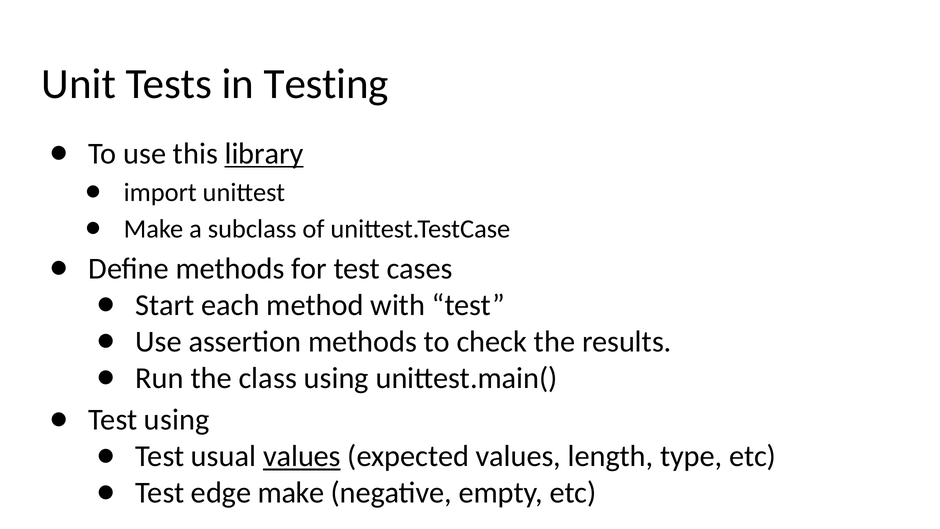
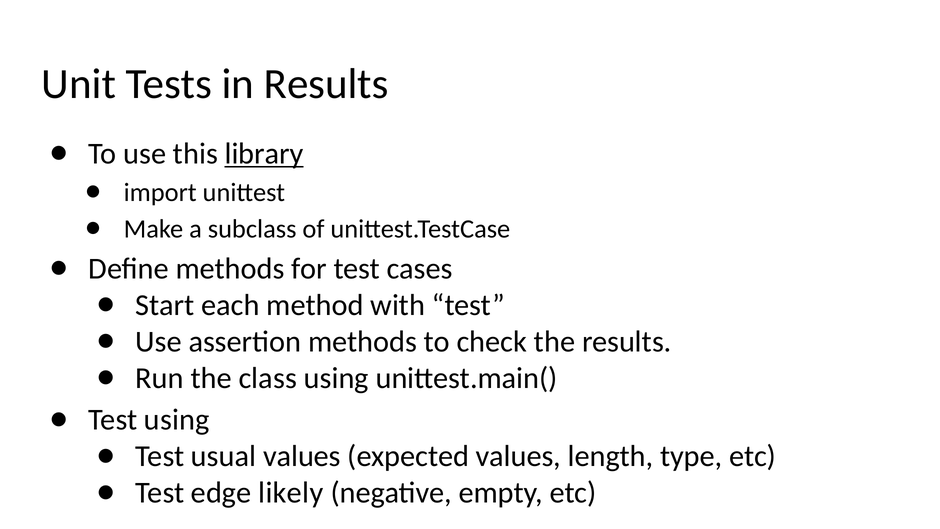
in Testing: Testing -> Results (326, 84)
values underline: present -> none (302, 456)
edge make: make -> likely (291, 493)
